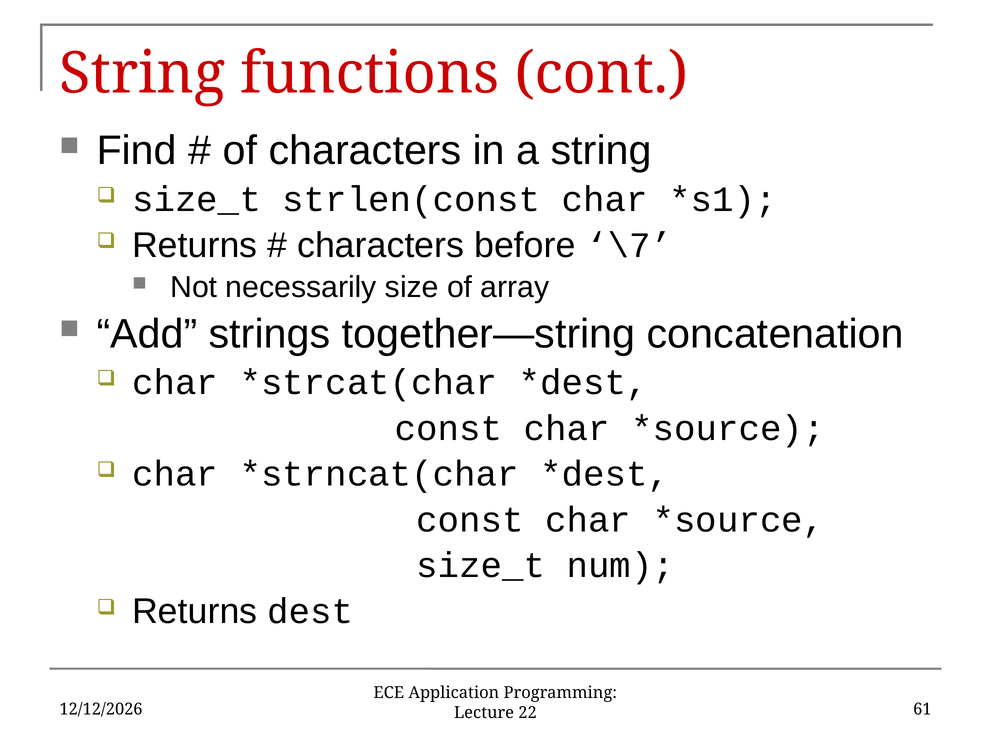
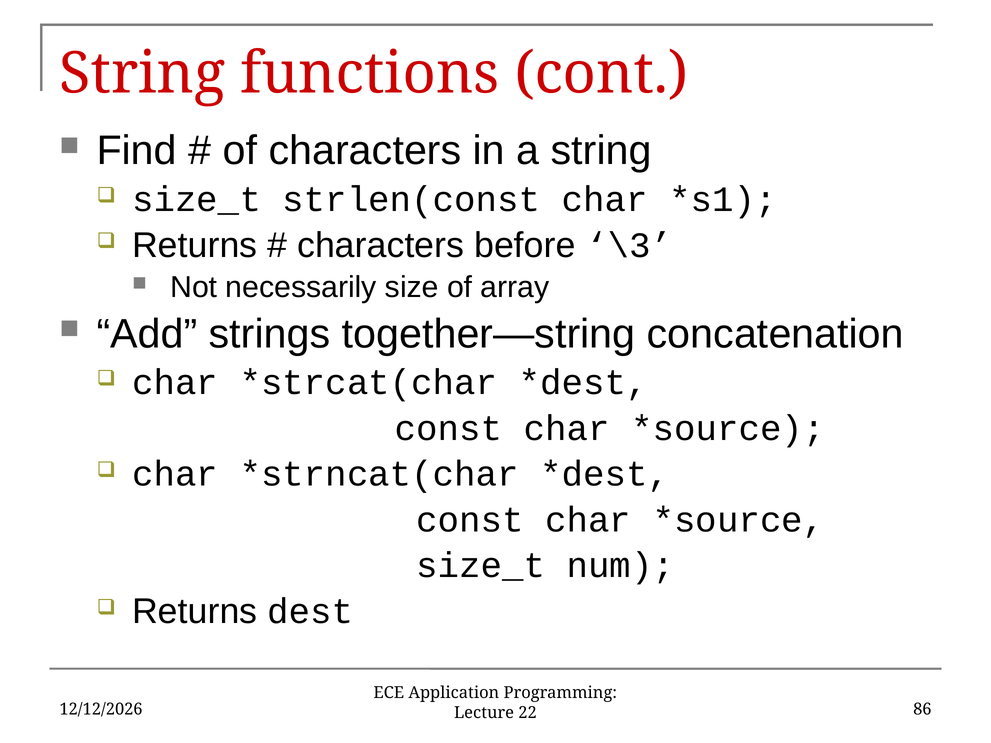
\7: \7 -> \3 (629, 245)
61: 61 -> 86 (922, 710)
